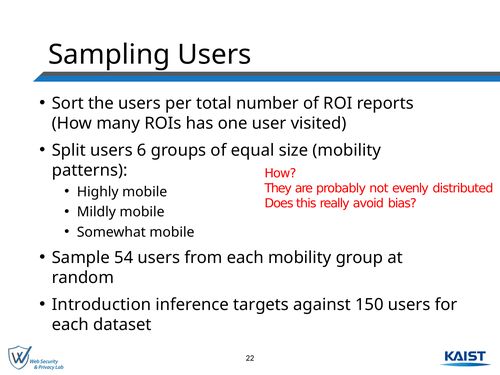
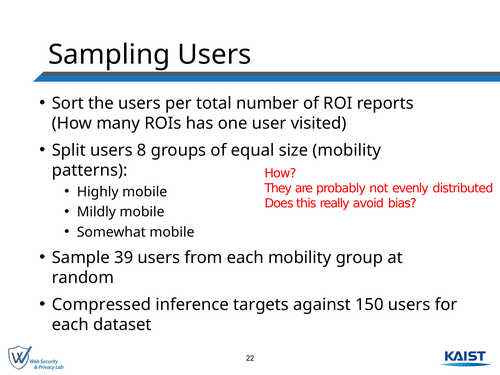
6: 6 -> 8 (142, 150)
54: 54 -> 39 (124, 258)
Introduction: Introduction -> Compressed (102, 305)
